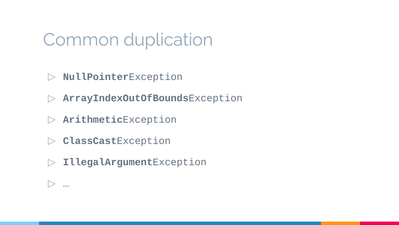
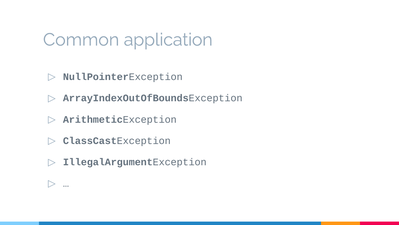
duplication: duplication -> application (168, 40)
